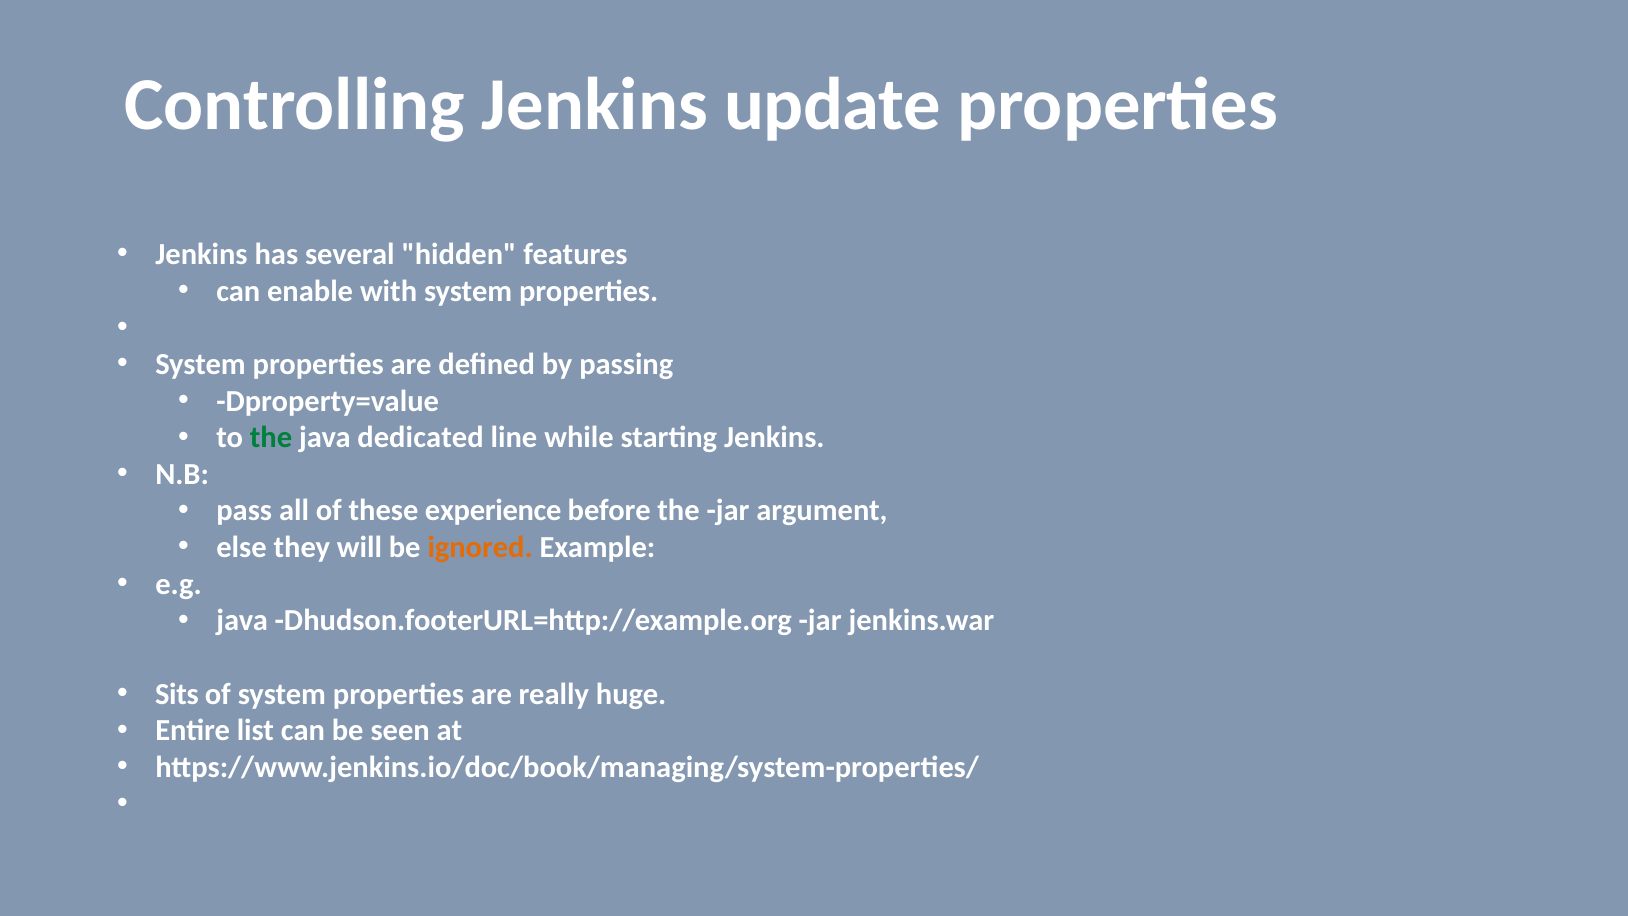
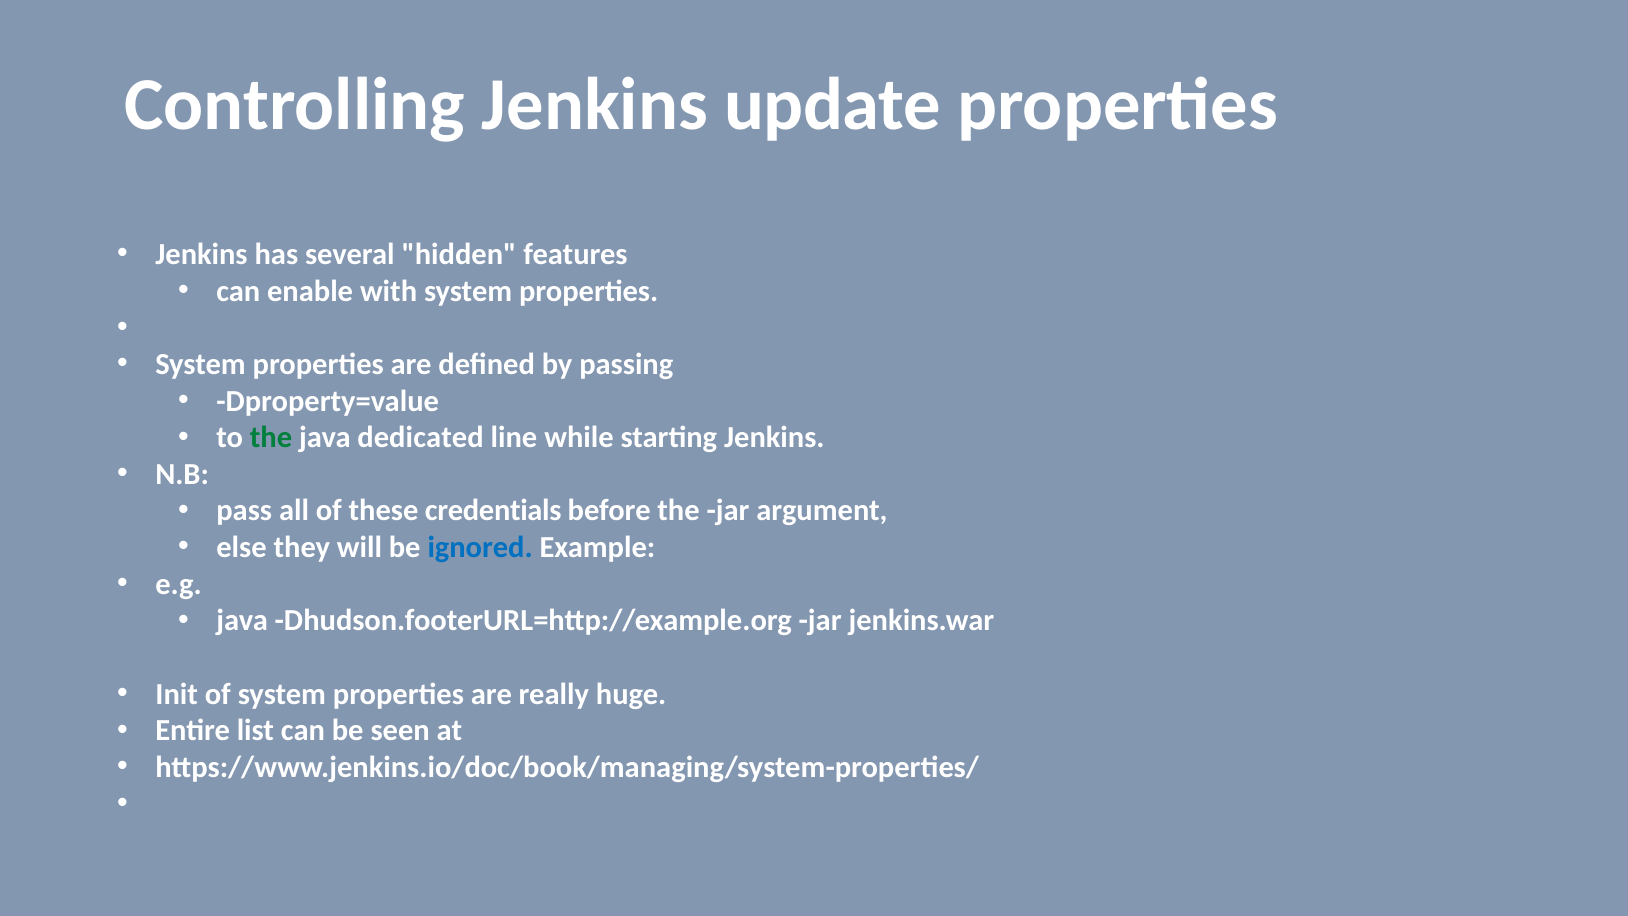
experience: experience -> credentials (493, 511)
ignored colour: orange -> blue (480, 547)
Sits: Sits -> Init (177, 694)
